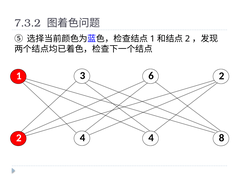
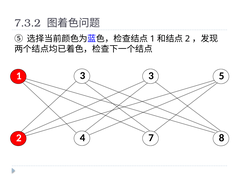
3 2: 2 -> 5 (222, 76)
1 6: 6 -> 3 (151, 76)
2 4: 4 -> 7 (151, 138)
